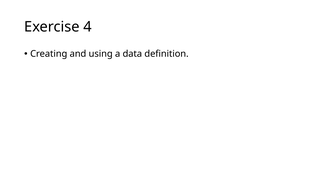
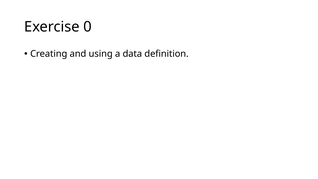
4: 4 -> 0 (88, 27)
